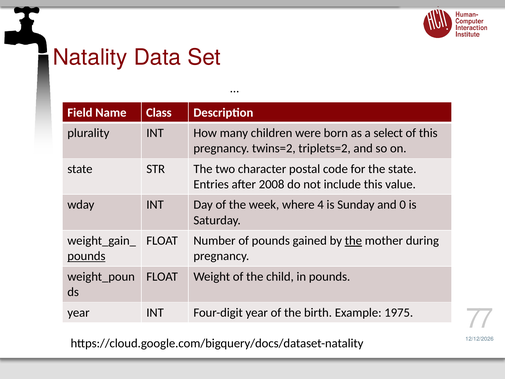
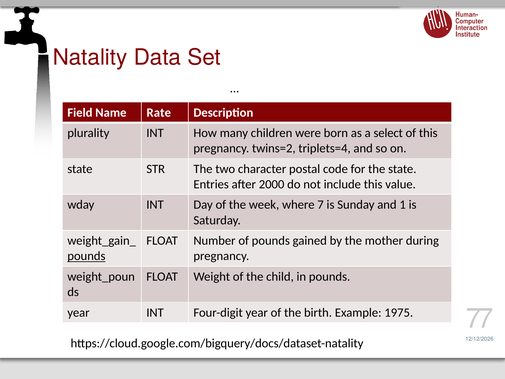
Class: Class -> Rate (159, 112)
triplets=2: triplets=2 -> triplets=4 (325, 148)
2008: 2008 -> 2000 (272, 184)
4: 4 -> 7 (321, 205)
0: 0 -> 1 (403, 205)
the underline: present -> none (353, 241)
